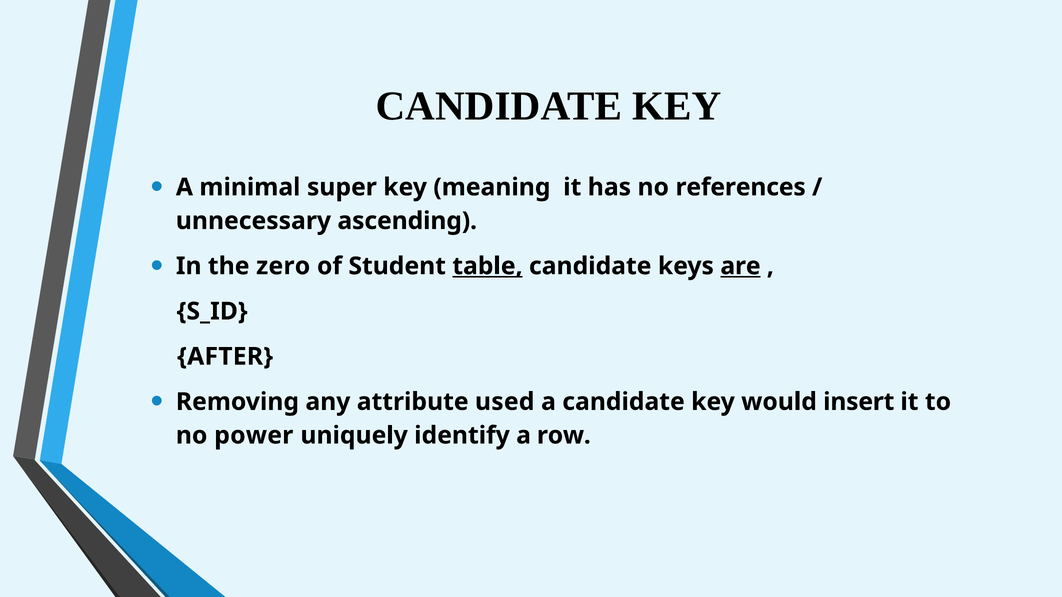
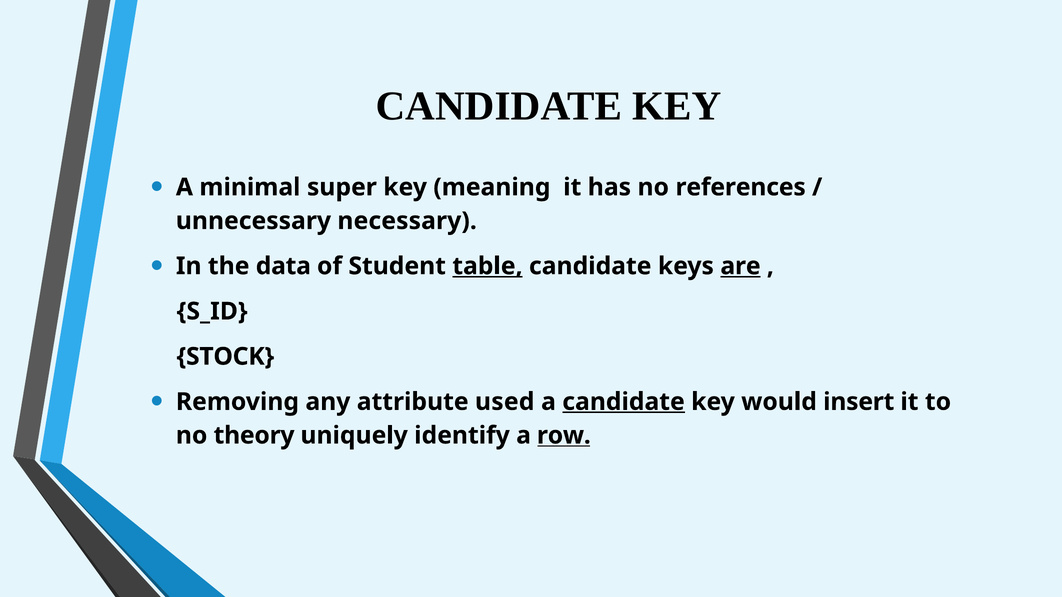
ascending: ascending -> necessary (407, 221)
zero: zero -> data (283, 266)
AFTER: AFTER -> STOCK (225, 357)
candidate underline: none -> present (624, 402)
power: power -> theory (254, 436)
row underline: none -> present (564, 436)
